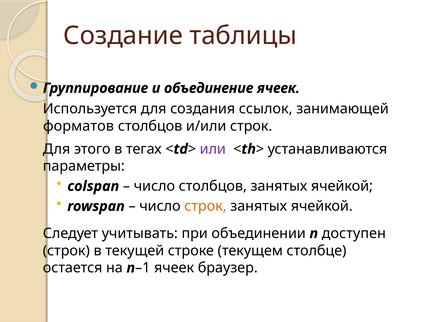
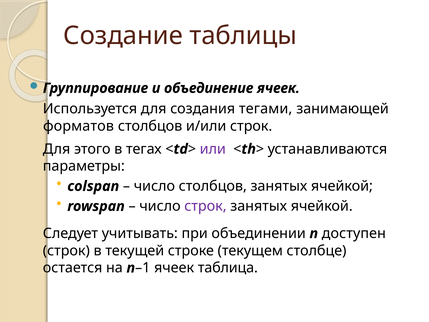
ссылок: ссылок -> тегами (266, 109)
строк colour: orange -> purple (205, 206)
браузер: браузер -> таблица (228, 268)
